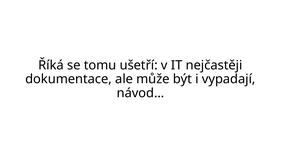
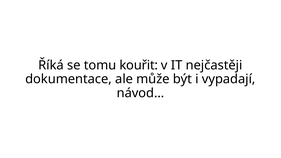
ušetří: ušetří -> kouřit (139, 65)
